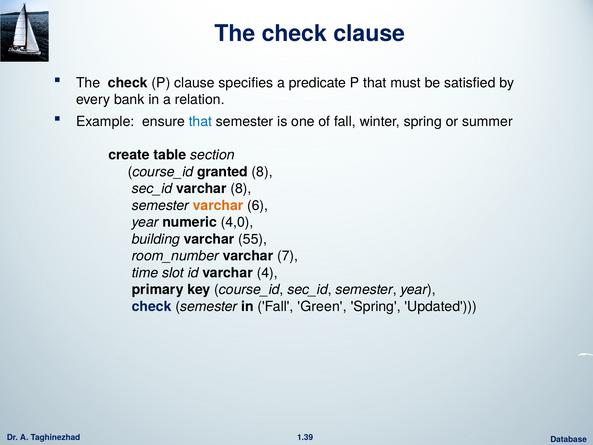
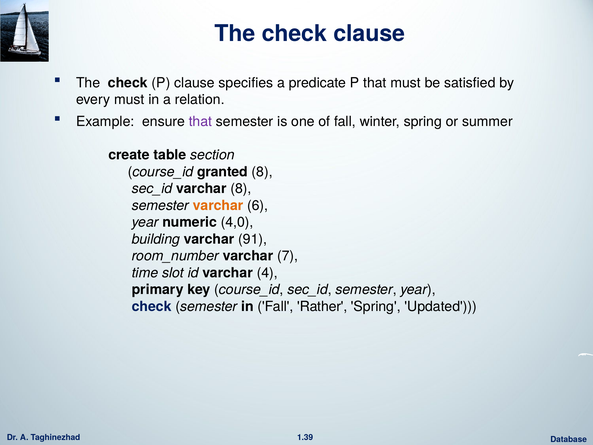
every bank: bank -> must (129, 100)
that colour: blue -> purple (200, 121)
55: 55 -> 91 (253, 239)
Green: Green -> Rather (322, 306)
